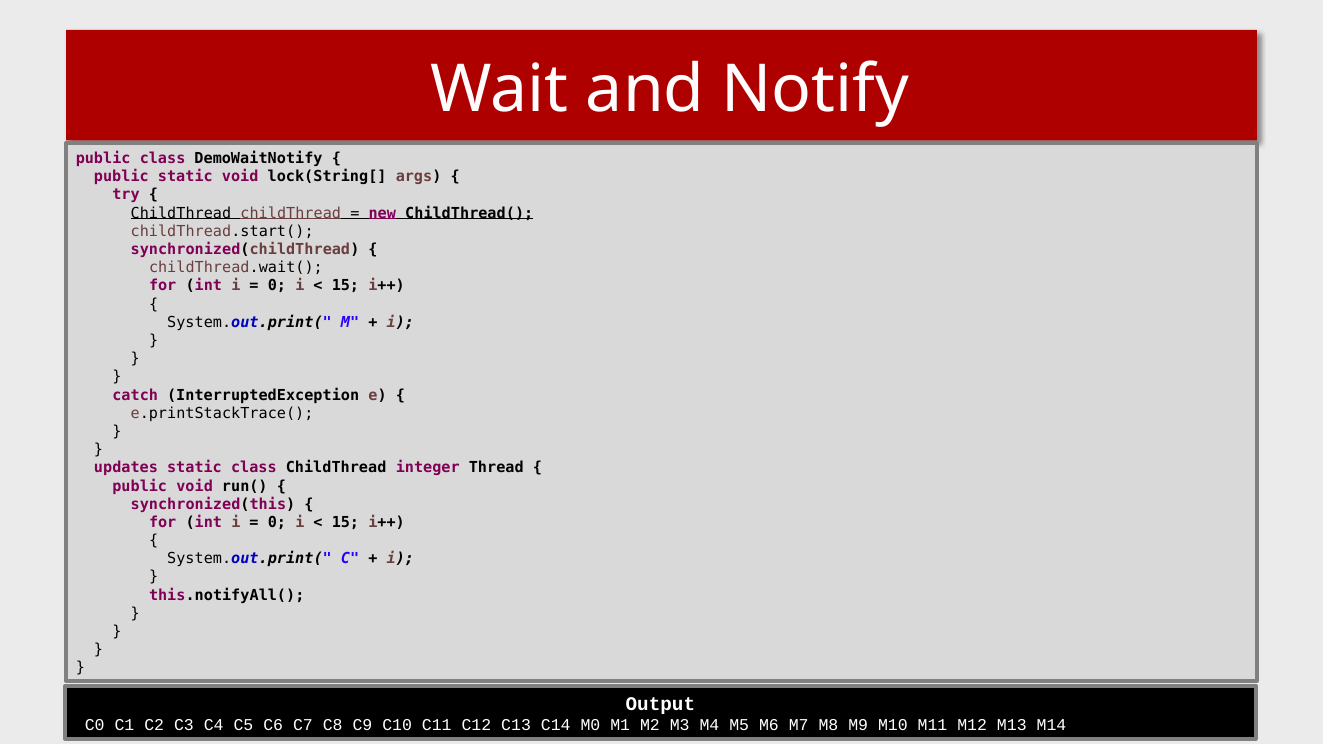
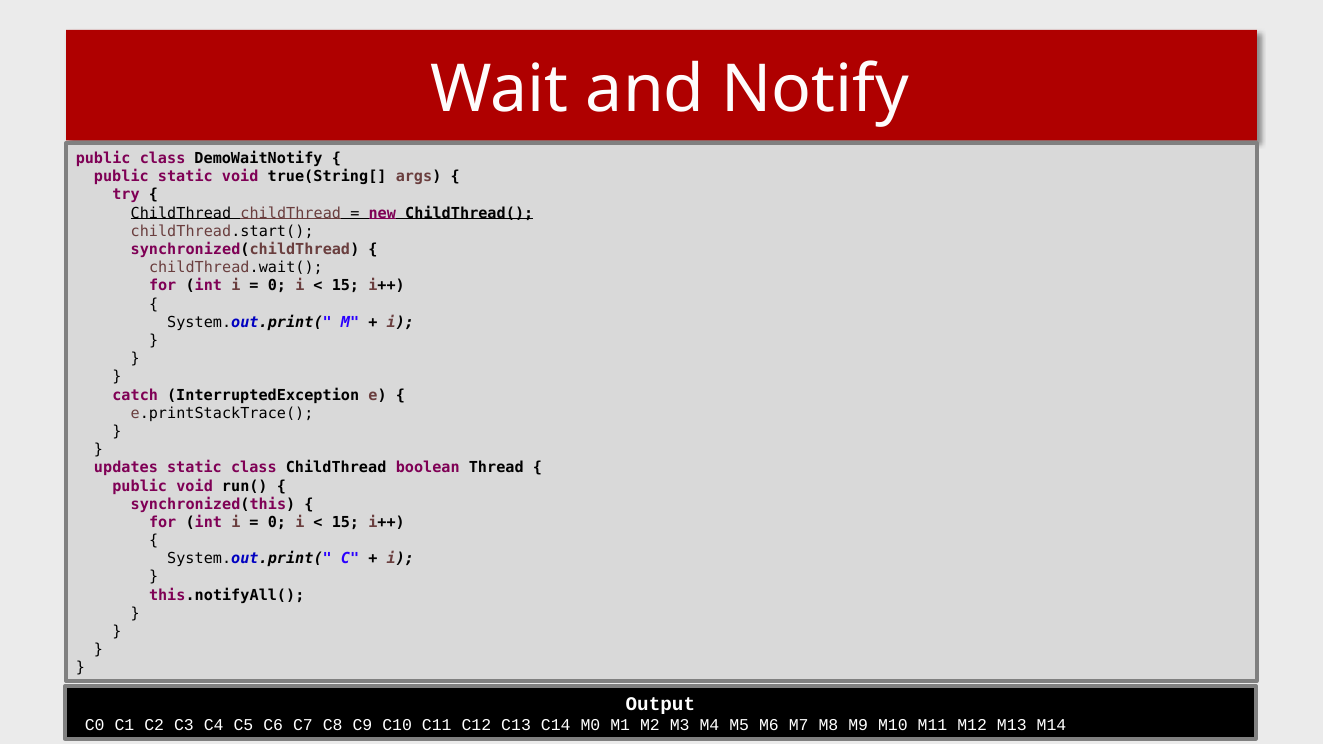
lock(String[: lock(String[ -> true(String[ (327, 177)
integer: integer -> boolean (428, 468)
